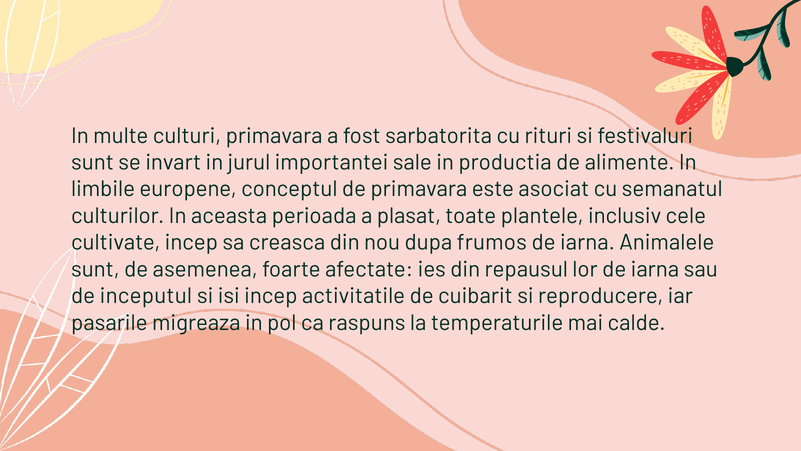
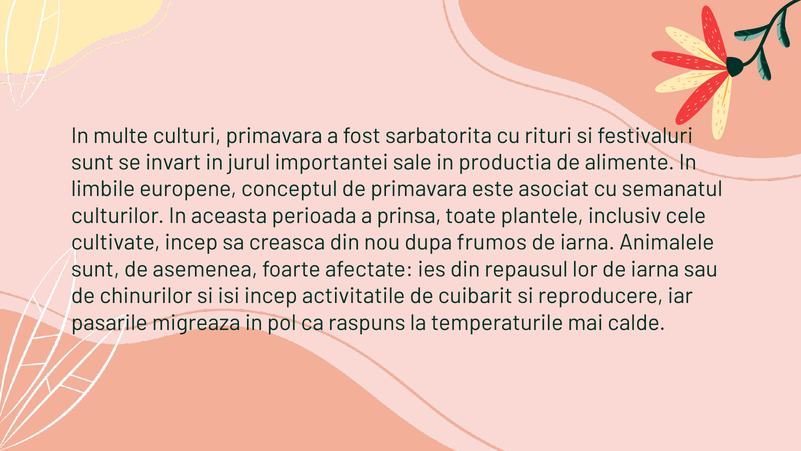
plasat: plasat -> prinsa (409, 216)
inceputul: inceputul -> chinurilor (146, 296)
